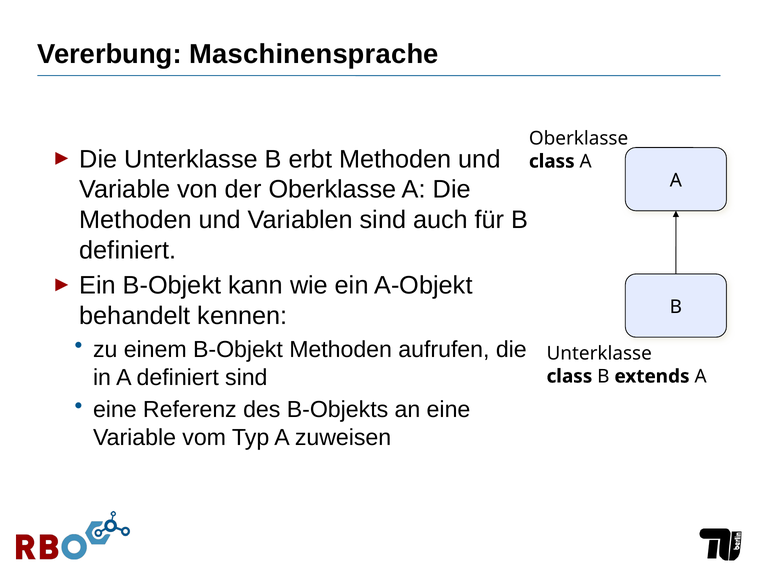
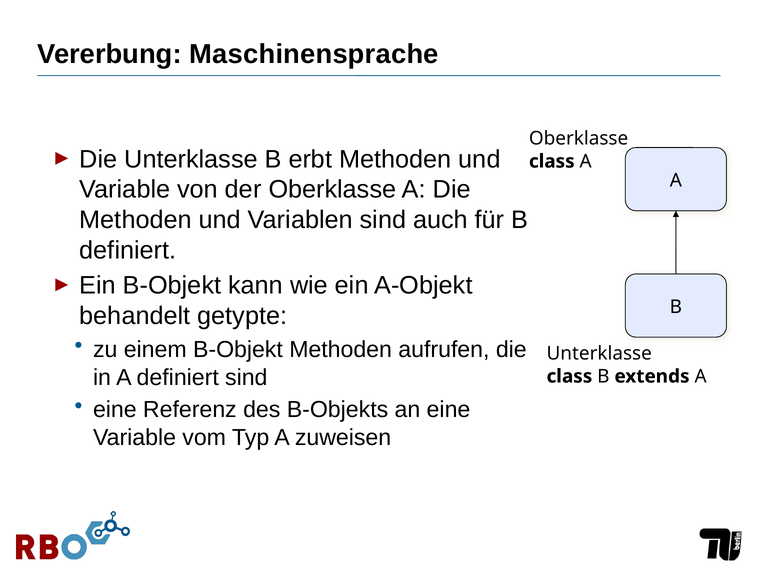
kennen: kennen -> getypte (242, 316)
